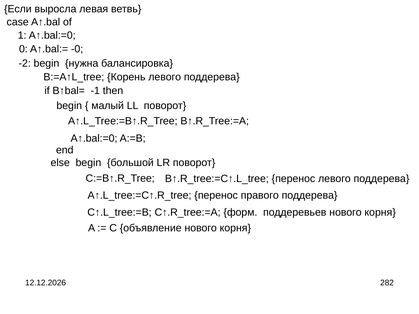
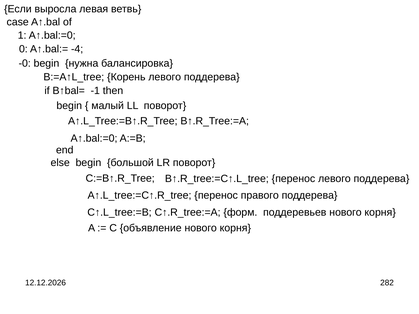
-0: -0 -> -4 (77, 49)
-2: -2 -> -0 (25, 63)
